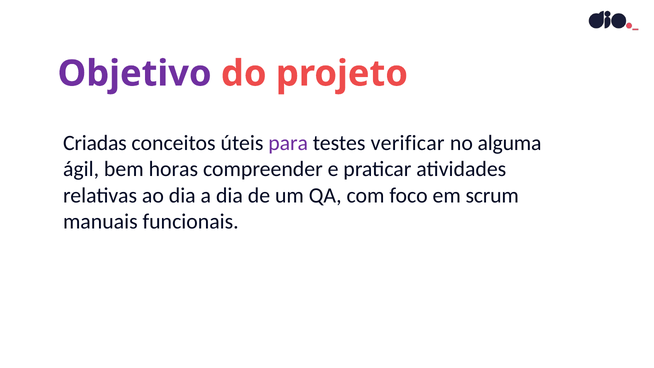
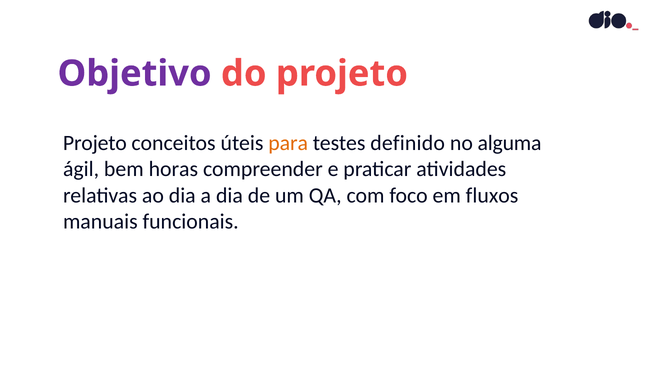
Criadas: Criadas -> Projeto (95, 143)
para colour: purple -> orange (288, 143)
verificar: verificar -> definido (408, 143)
scrum: scrum -> fluxos (492, 195)
